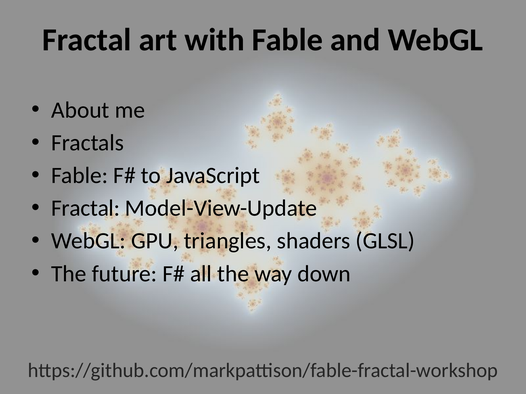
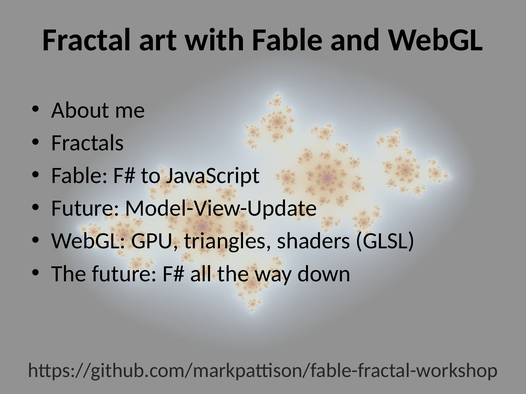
Fractal: Fractal -> Future (85, 209)
